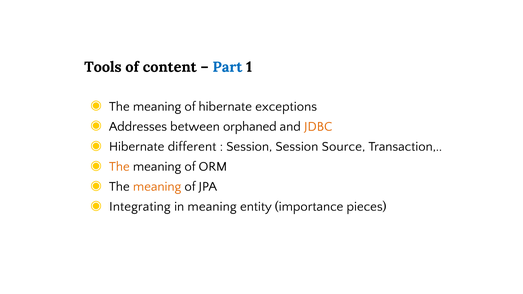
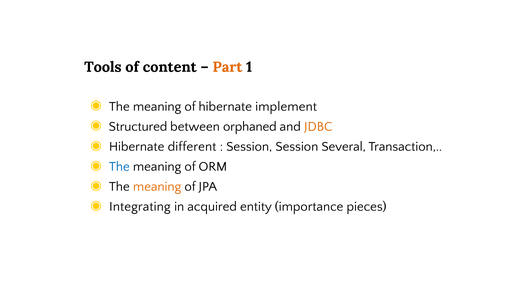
Part colour: blue -> orange (227, 67)
exceptions: exceptions -> implement (286, 106)
Addresses: Addresses -> Structured (138, 126)
Source: Source -> Several (344, 147)
The colour: orange -> blue (119, 167)
in meaning: meaning -> acquired (212, 207)
